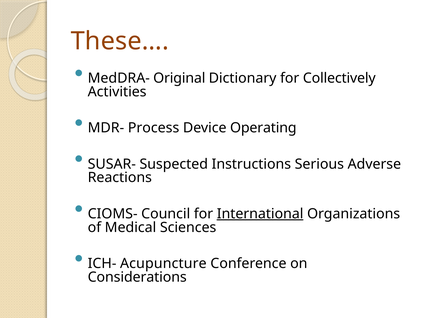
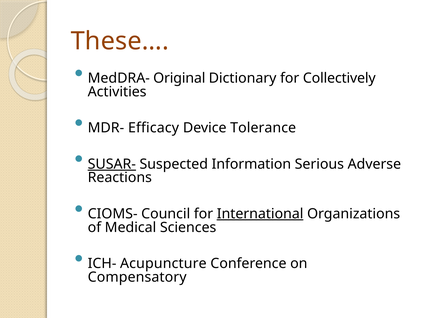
Process: Process -> Efficacy (154, 128)
Operating: Operating -> Tolerance (263, 128)
SUSAR- underline: none -> present (112, 164)
Instructions: Instructions -> Information (251, 164)
Considerations: Considerations -> Compensatory (137, 277)
